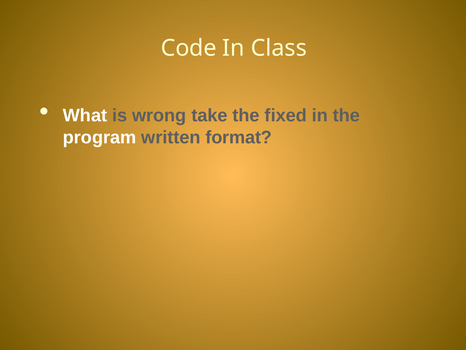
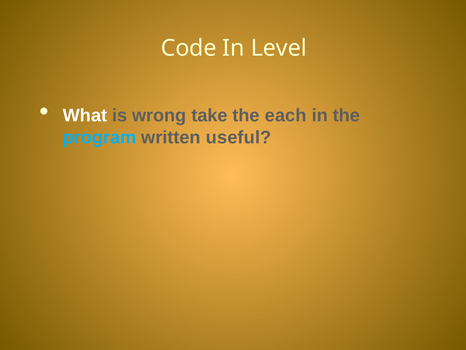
Class: Class -> Level (279, 48)
fixed: fixed -> each (286, 115)
program colour: white -> light blue (100, 137)
format: format -> useful (239, 137)
